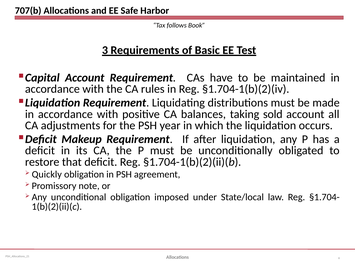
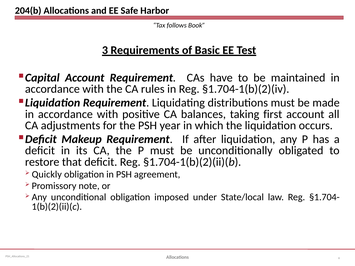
707(b: 707(b -> 204(b (28, 11)
sold: sold -> first (273, 114)
